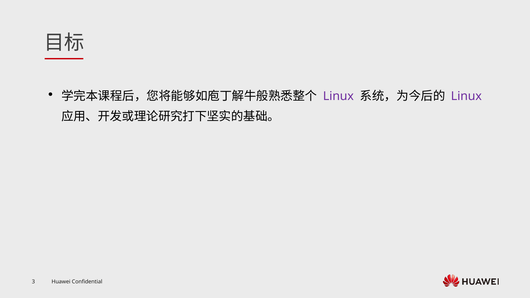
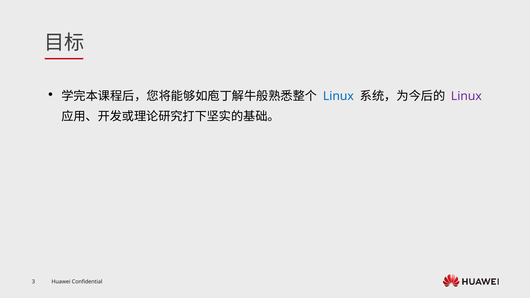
Linux colour: purple -> blue (338, 96)
